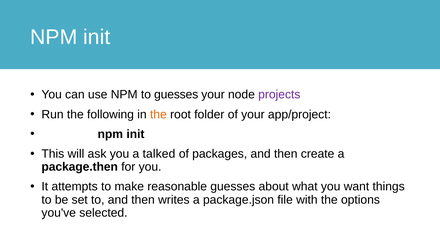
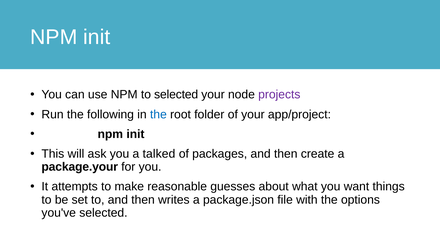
to guesses: guesses -> selected (176, 94)
the colour: orange -> blue (158, 114)
package.then: package.then -> package.your (80, 167)
